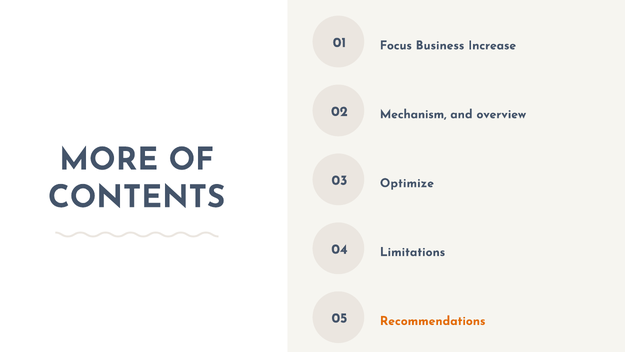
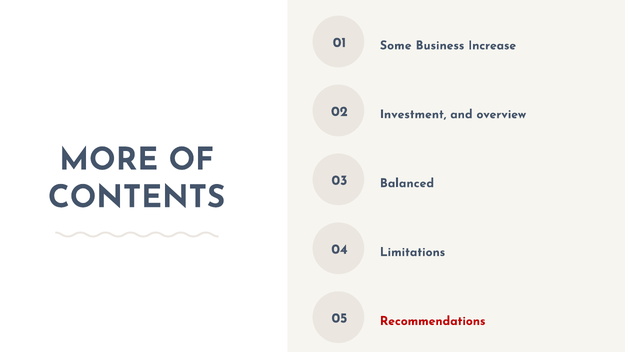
Focus: Focus -> Some (396, 45)
Mechanism: Mechanism -> Investment (413, 114)
Optimize: Optimize -> Balanced (407, 183)
Recommendations colour: orange -> red (433, 321)
